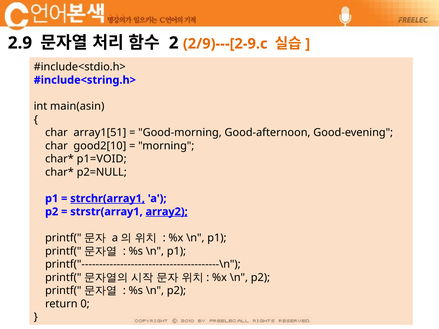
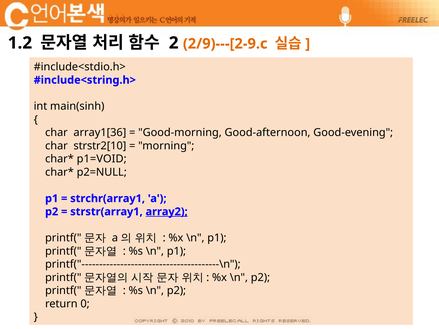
2.9: 2.9 -> 1.2 (20, 43)
main(asin: main(asin -> main(sinh (77, 106)
array1[51: array1[51 -> array1[36 (100, 133)
good2[10: good2[10 -> strstr2[10 (100, 146)
strchr(array1 underline: present -> none (108, 199)
